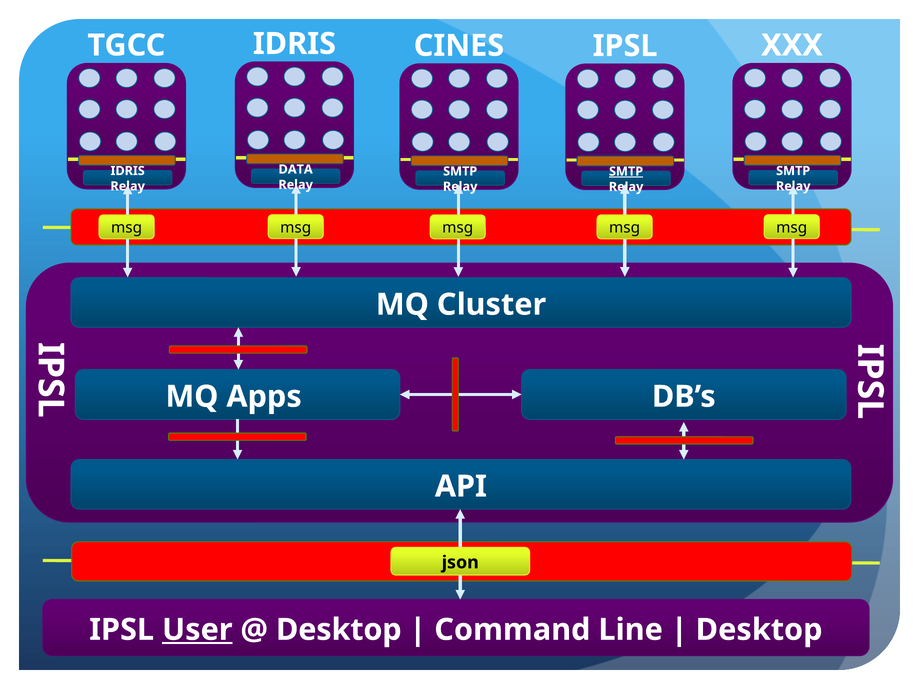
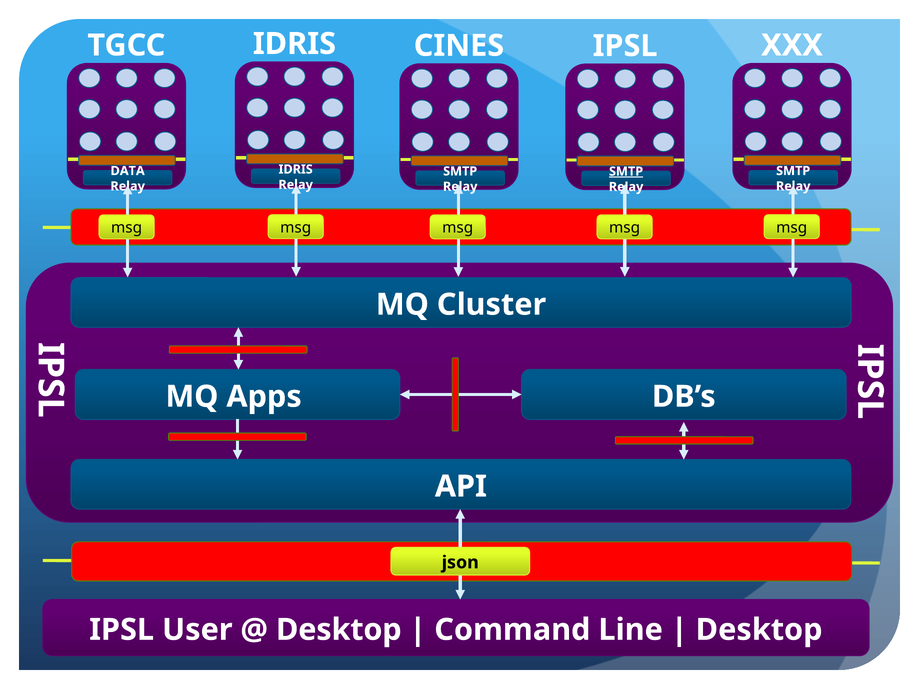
DATA: DATA -> IDRIS (296, 169)
IDRIS: IDRIS -> DATA (128, 171)
User underline: present -> none (197, 630)
